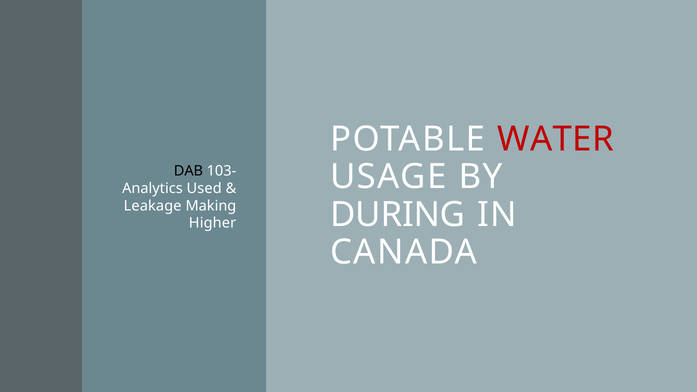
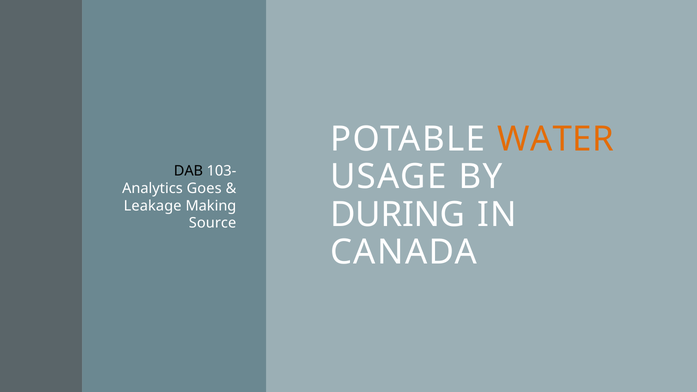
WATER colour: red -> orange (556, 139)
Used: Used -> Goes (204, 188)
Higher: Higher -> Source (213, 223)
